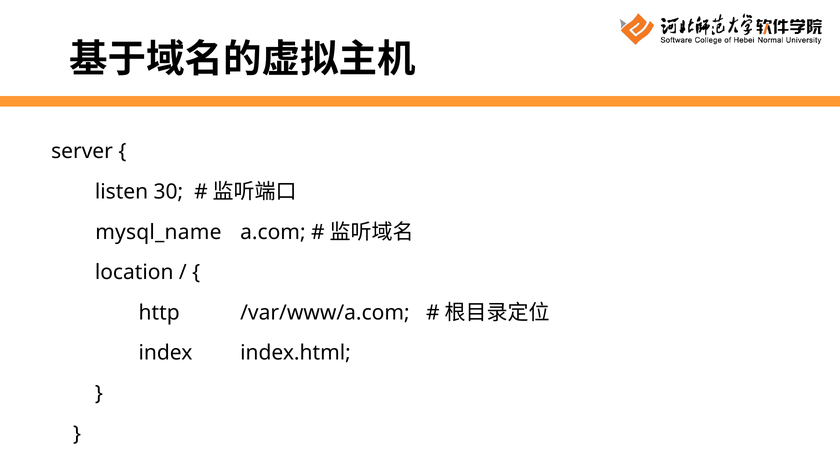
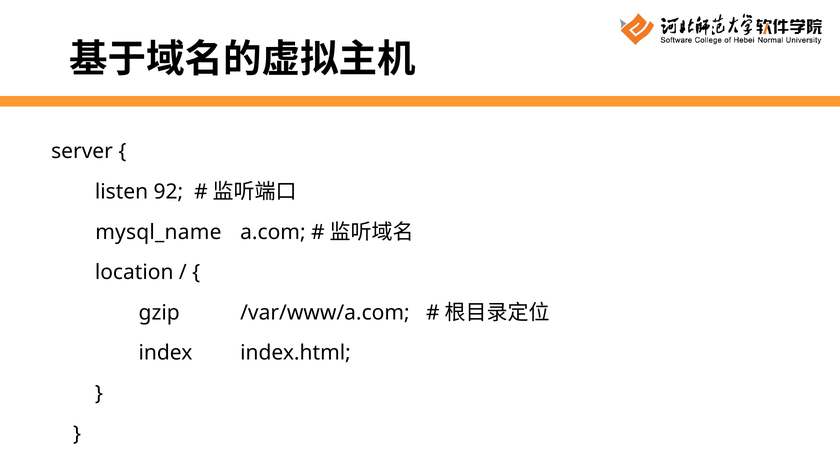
30: 30 -> 92 (168, 192)
http: http -> gzip (159, 312)
